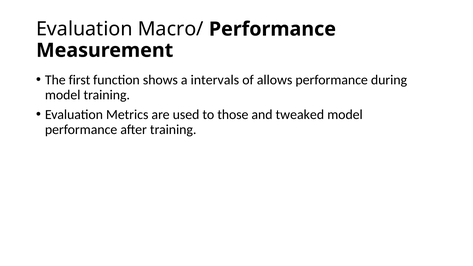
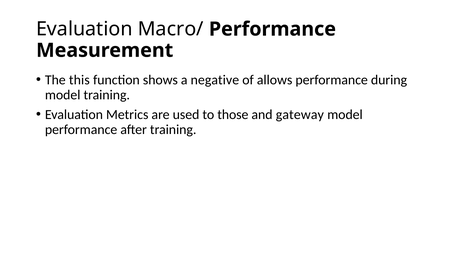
first: first -> this (79, 80)
intervals: intervals -> negative (215, 80)
tweaked: tweaked -> gateway (300, 115)
